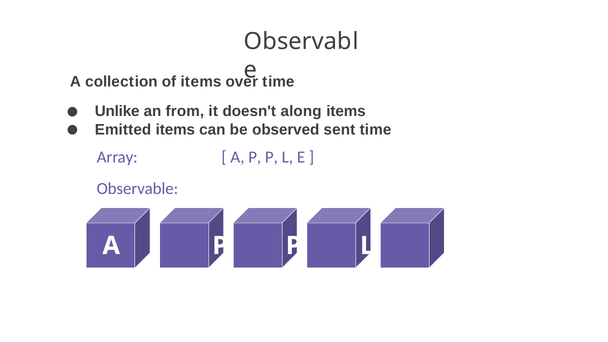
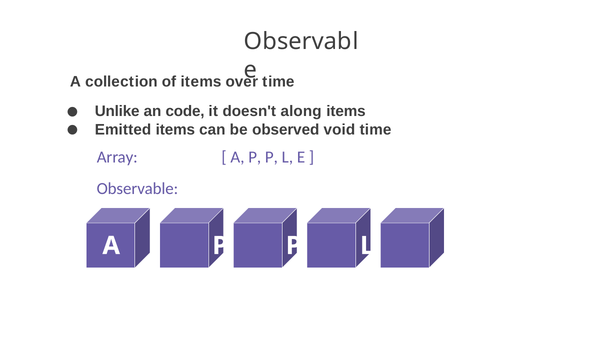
from: from -> code (185, 111)
sent: sent -> void (339, 130)
